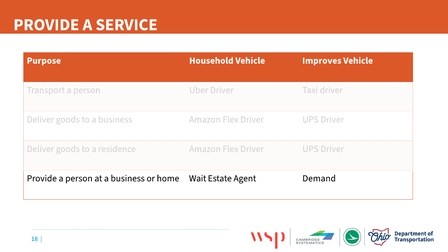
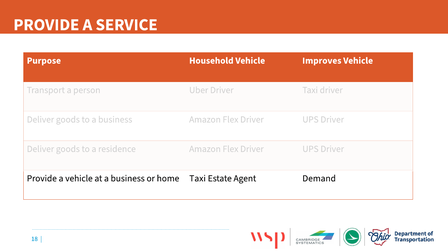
Provide a person: person -> vehicle (79, 178)
home Wait: Wait -> Taxi (198, 178)
